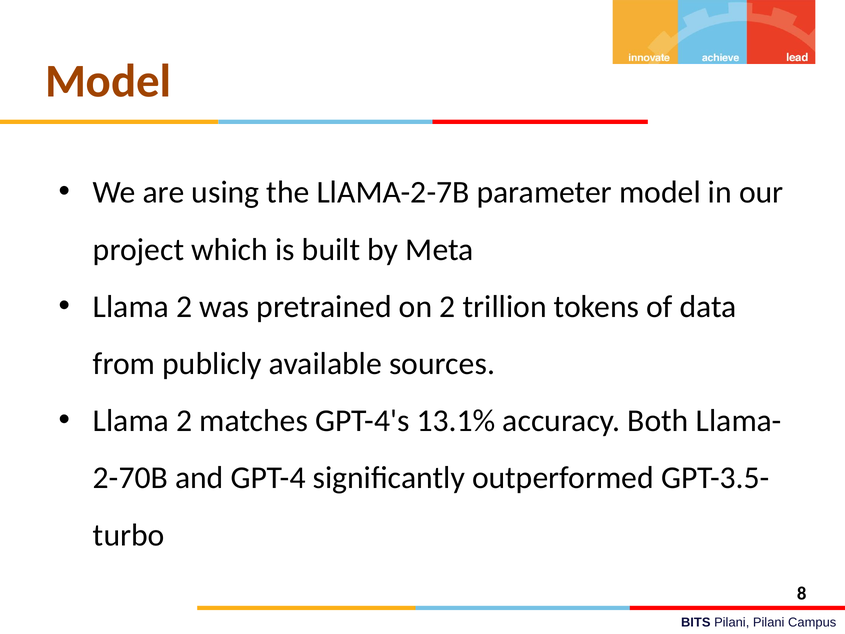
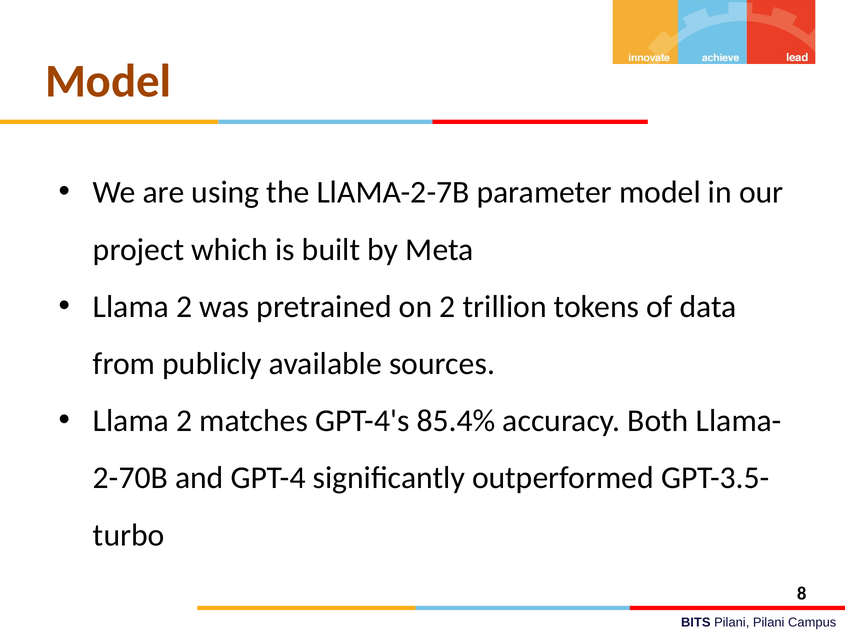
13.1%: 13.1% -> 85.4% (456, 421)
